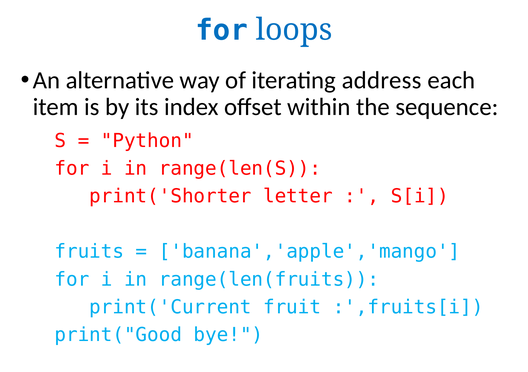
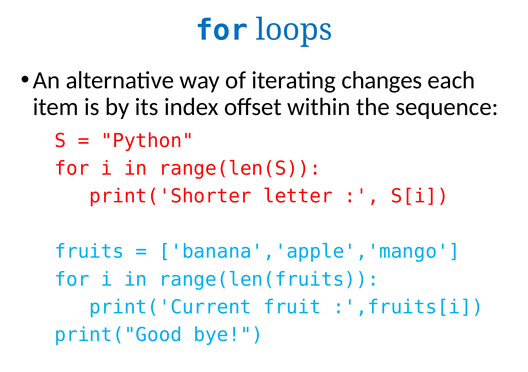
address: address -> changes (382, 80)
